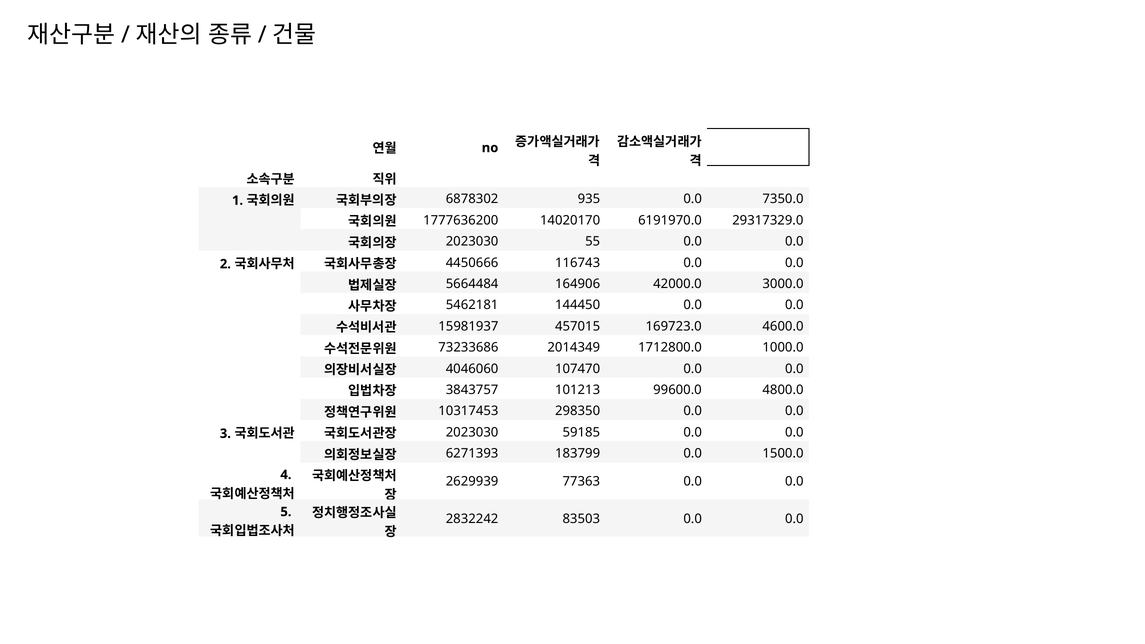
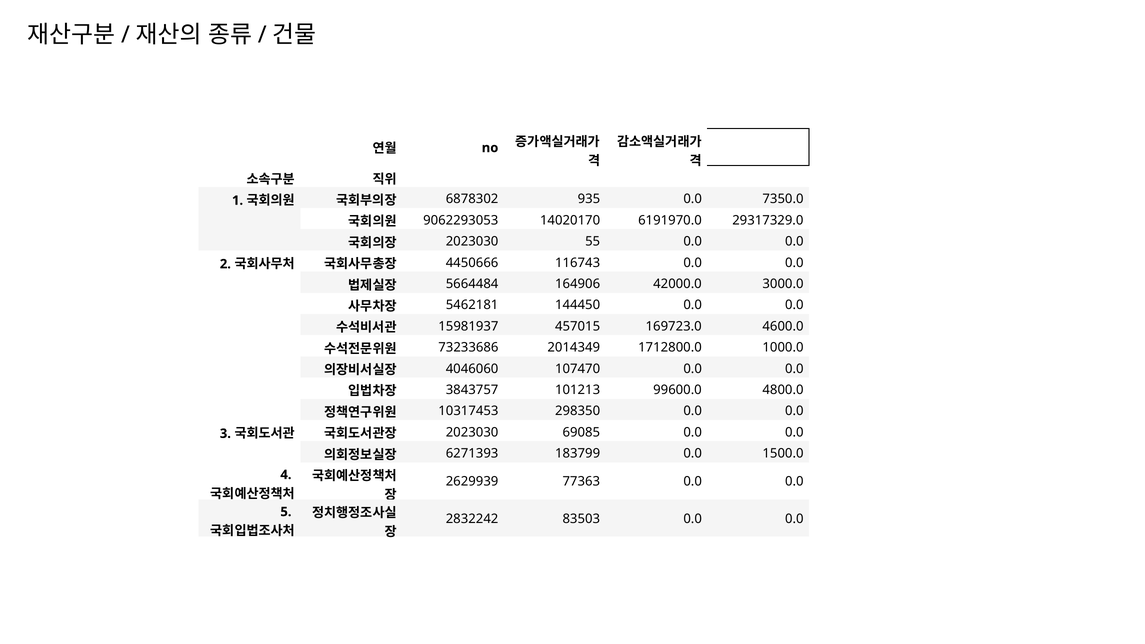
1777636200: 1777636200 -> 9062293053 (461, 220)
59185: 59185 -> 69085 (581, 432)
